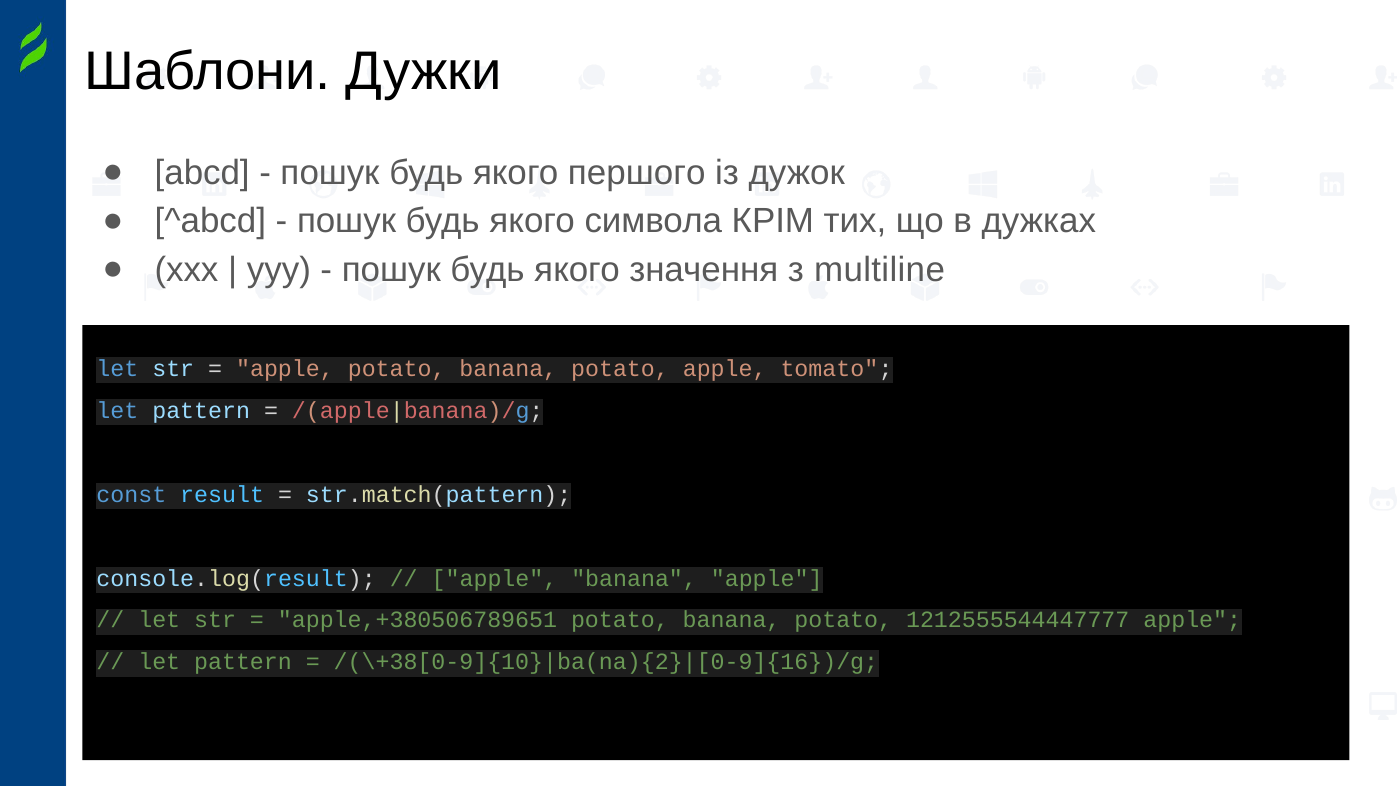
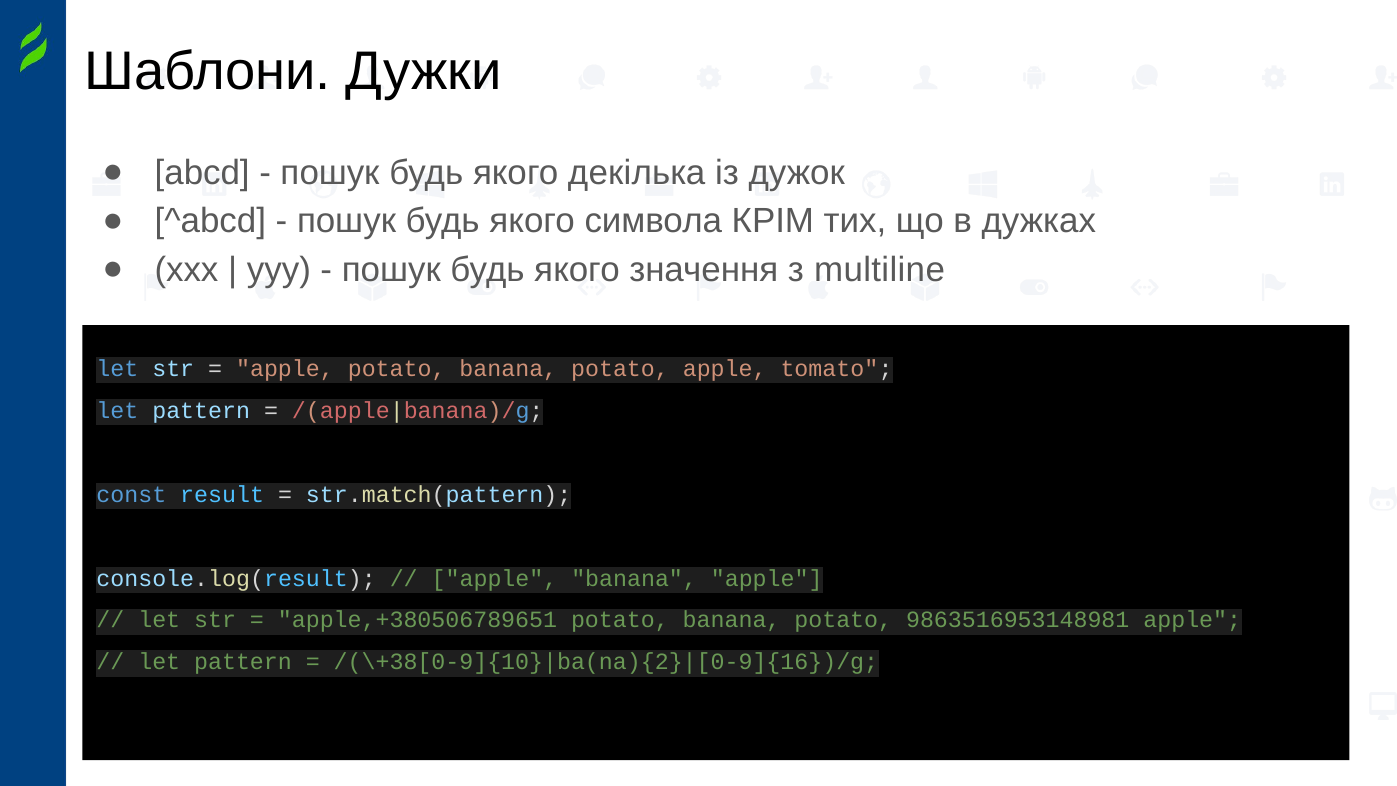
першого: першого -> декілька (637, 173)
1212555544447777: 1212555544447777 -> 9863516953148981 (1018, 620)
